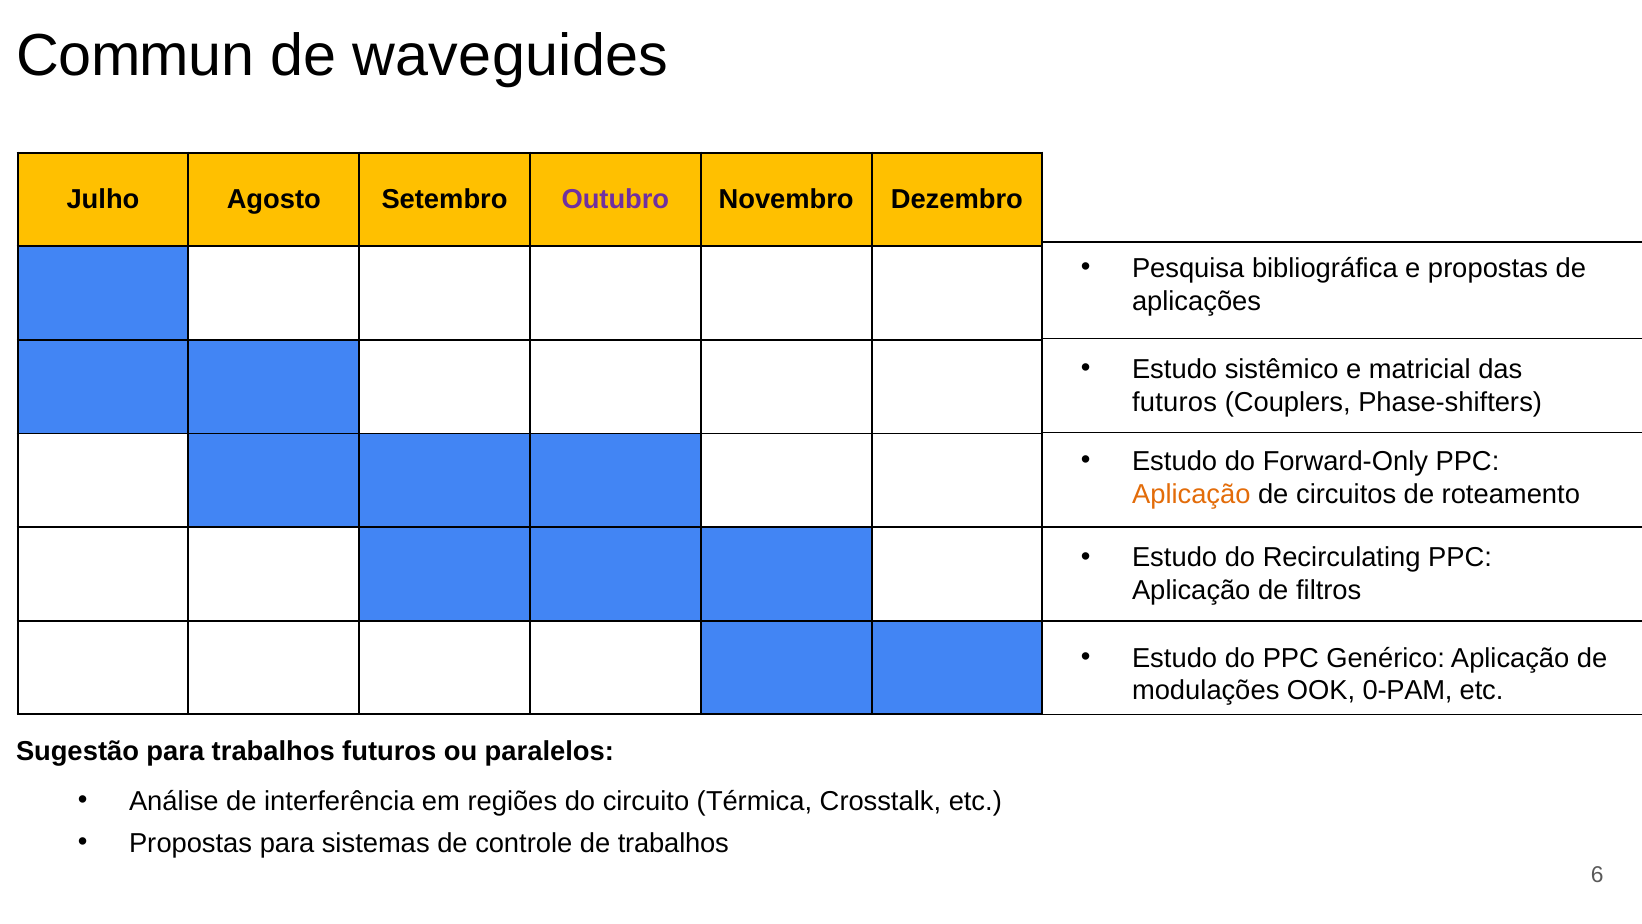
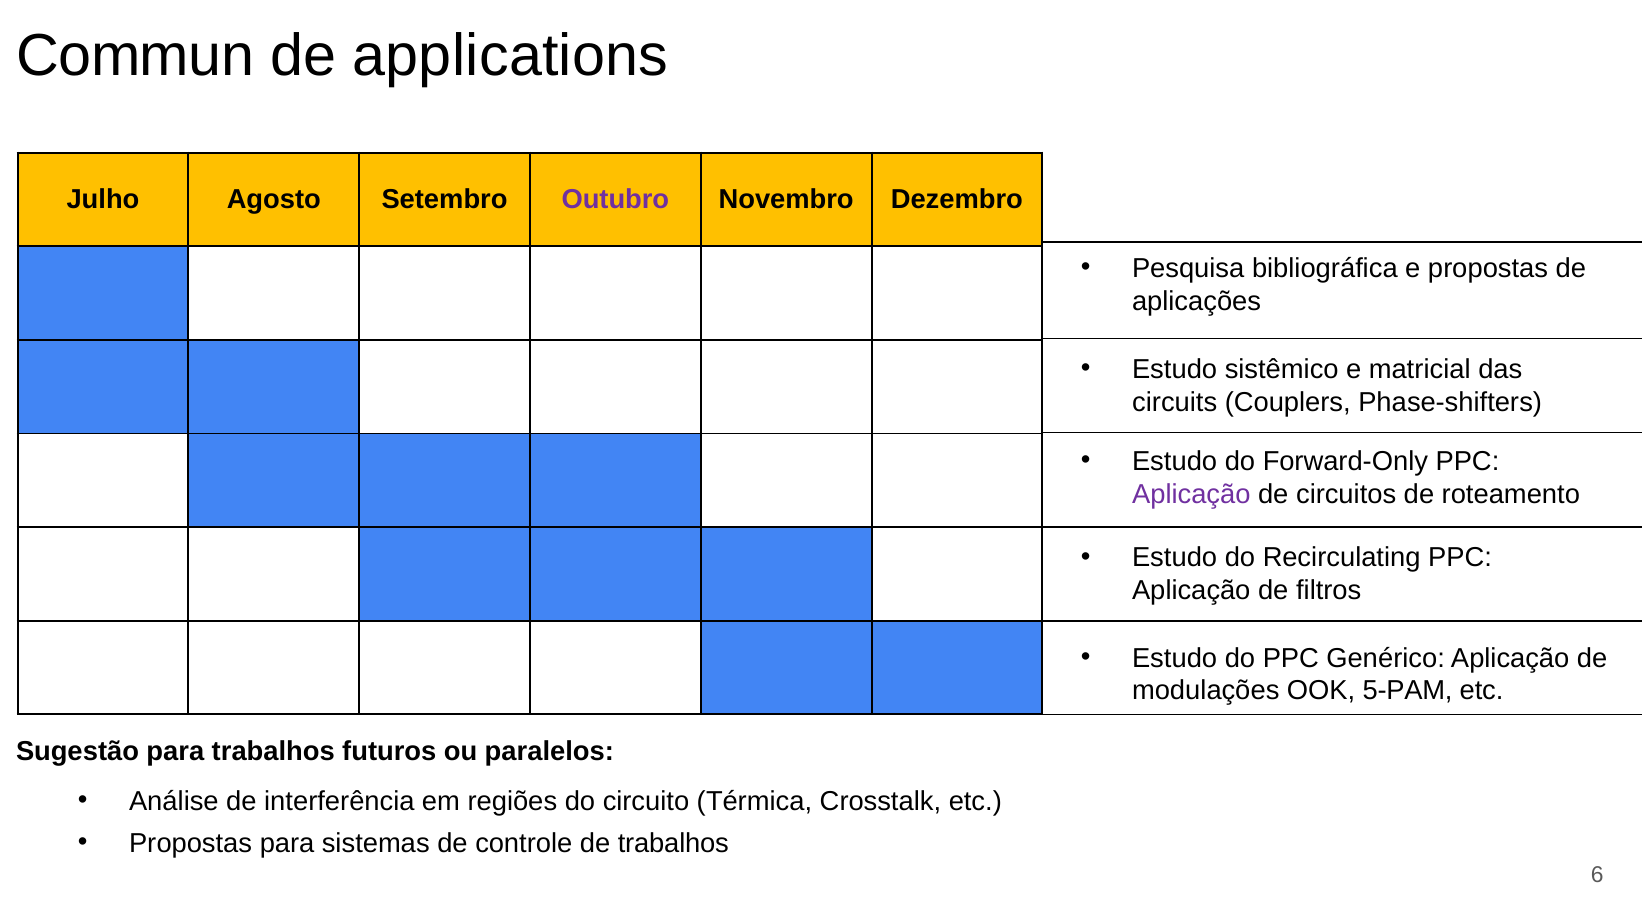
waveguides: waveguides -> applications (511, 56)
futuros: futuros -> circuits (1175, 402)
Aplicação colour: orange -> purple (1191, 494)
0-PAM: 0-PAM -> 5-PAM (1408, 691)
